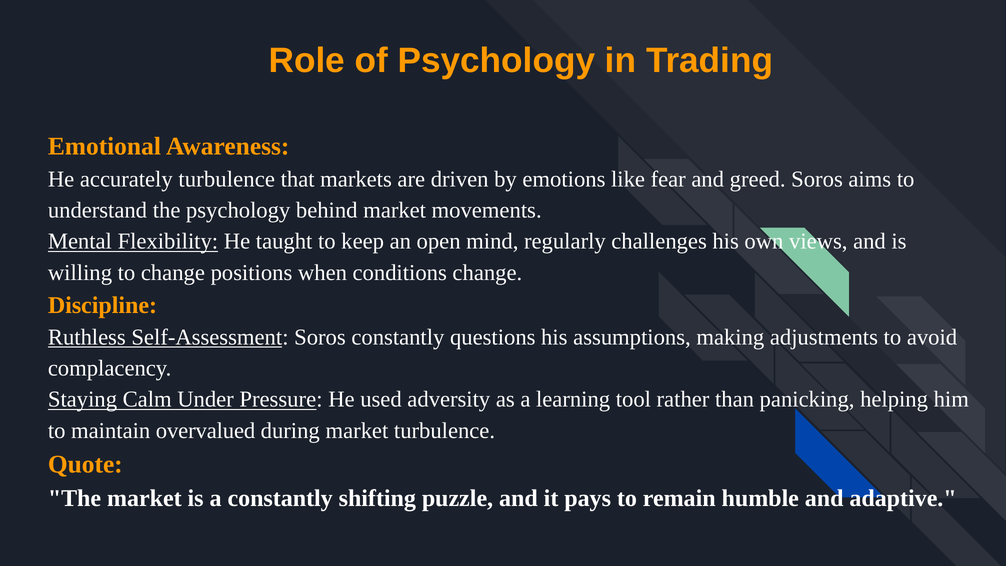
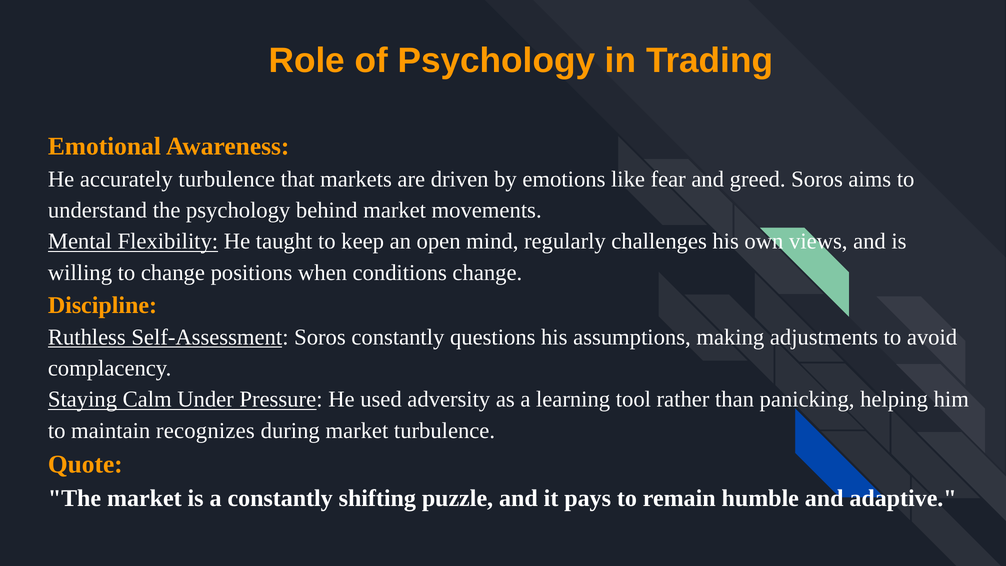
overvalued: overvalued -> recognizes (205, 431)
